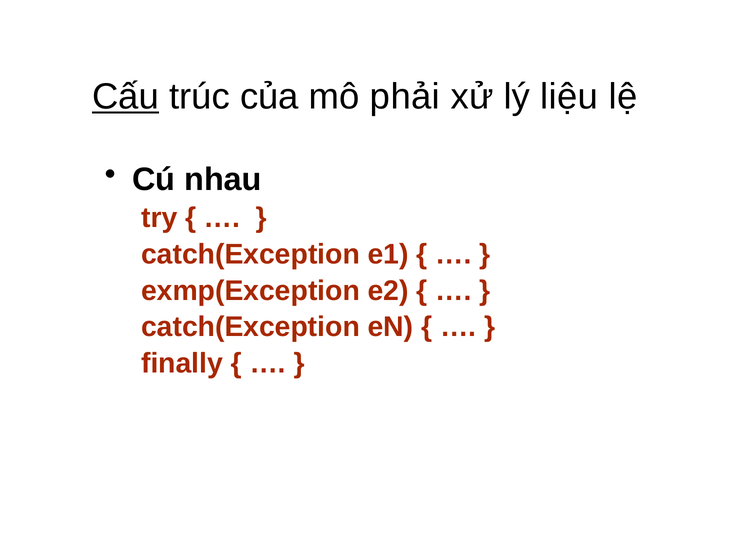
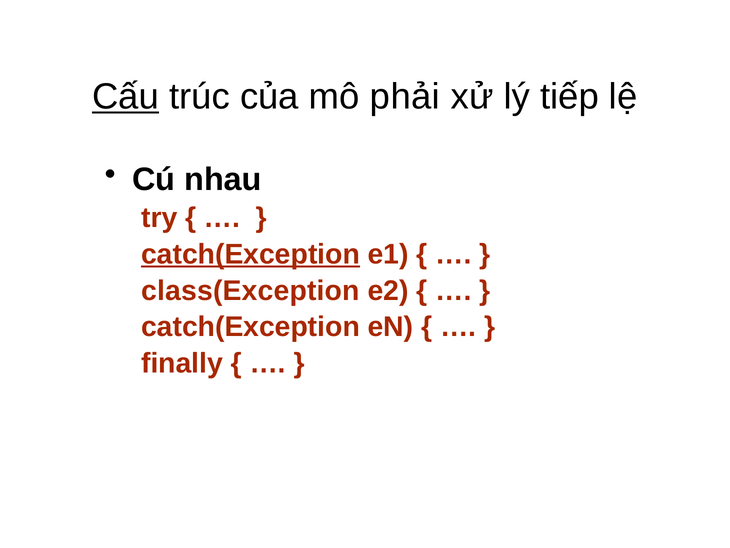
liệu: liệu -> tiếp (569, 97)
catch(Exception underline: none -> present (251, 254)
exmp(Exception: exmp(Exception -> class(Exception (250, 290)
